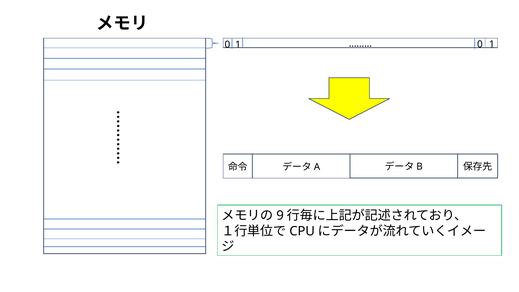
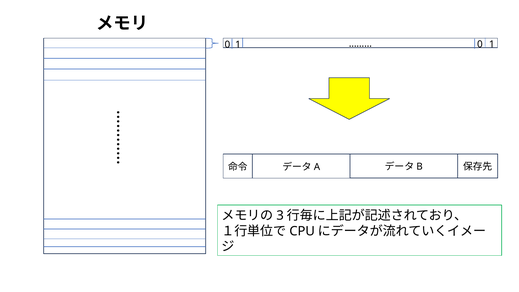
9: 9 -> 3 (280, 215)
